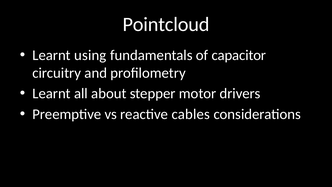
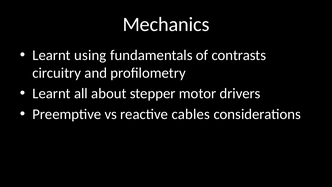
Pointcloud: Pointcloud -> Mechanics (166, 24)
capacitor: capacitor -> contrasts (239, 55)
